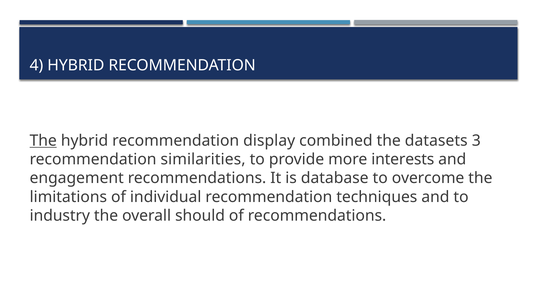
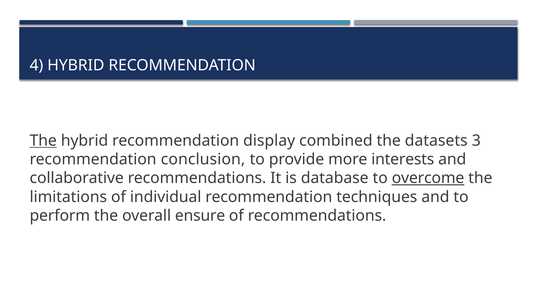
similarities: similarities -> conclusion (203, 159)
engagement: engagement -> collaborative (77, 178)
overcome underline: none -> present (428, 178)
industry: industry -> perform (60, 216)
should: should -> ensure (200, 216)
